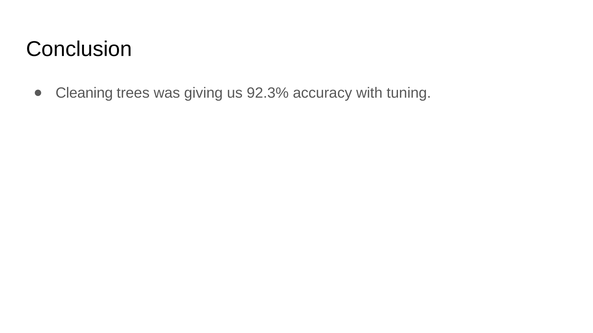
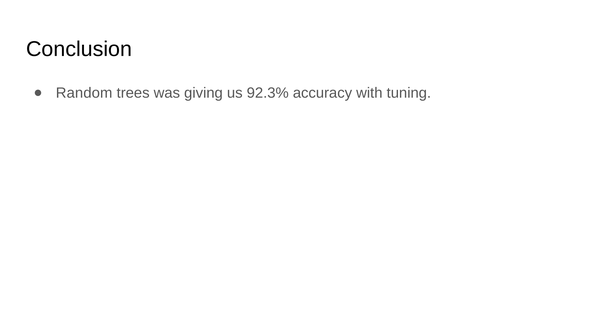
Cleaning: Cleaning -> Random (84, 93)
